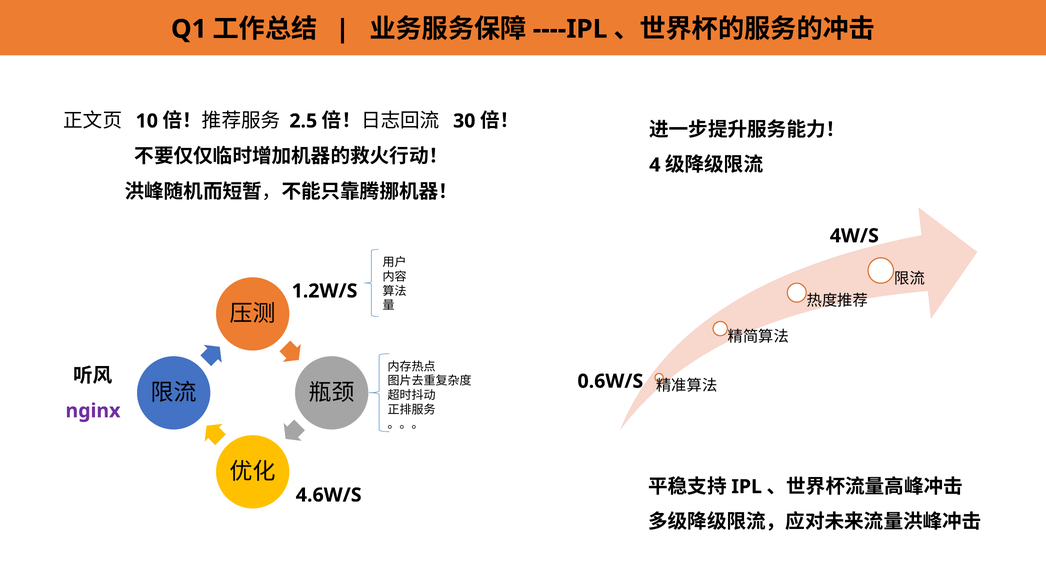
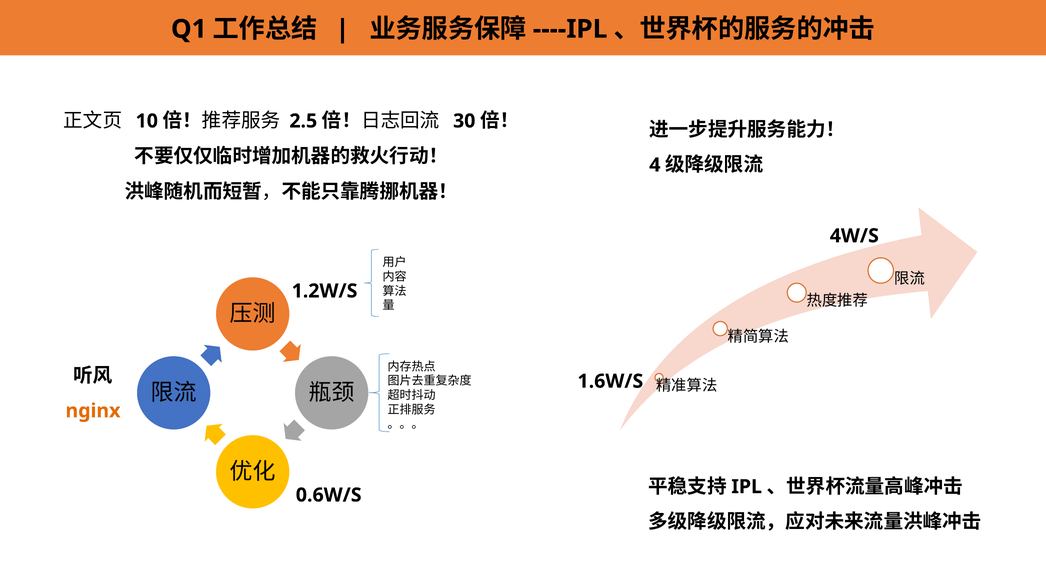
0.6W/S: 0.6W/S -> 1.6W/S (610, 382)
nginx colour: purple -> orange (93, 411)
4.6W/S: 4.6W/S -> 0.6W/S (329, 495)
